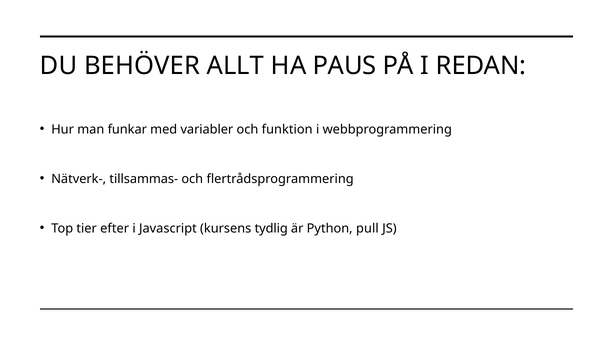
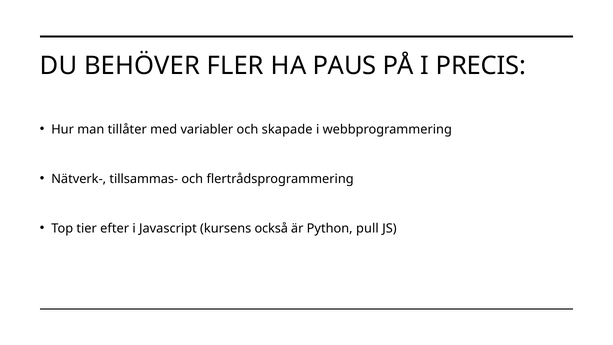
ALLT: ALLT -> FLER (235, 66)
REDAN: REDAN -> PRECIS (481, 66)
funkar: funkar -> tillåter (127, 129)
funktion: funktion -> skapade (287, 129)
tydlig: tydlig -> också (271, 228)
